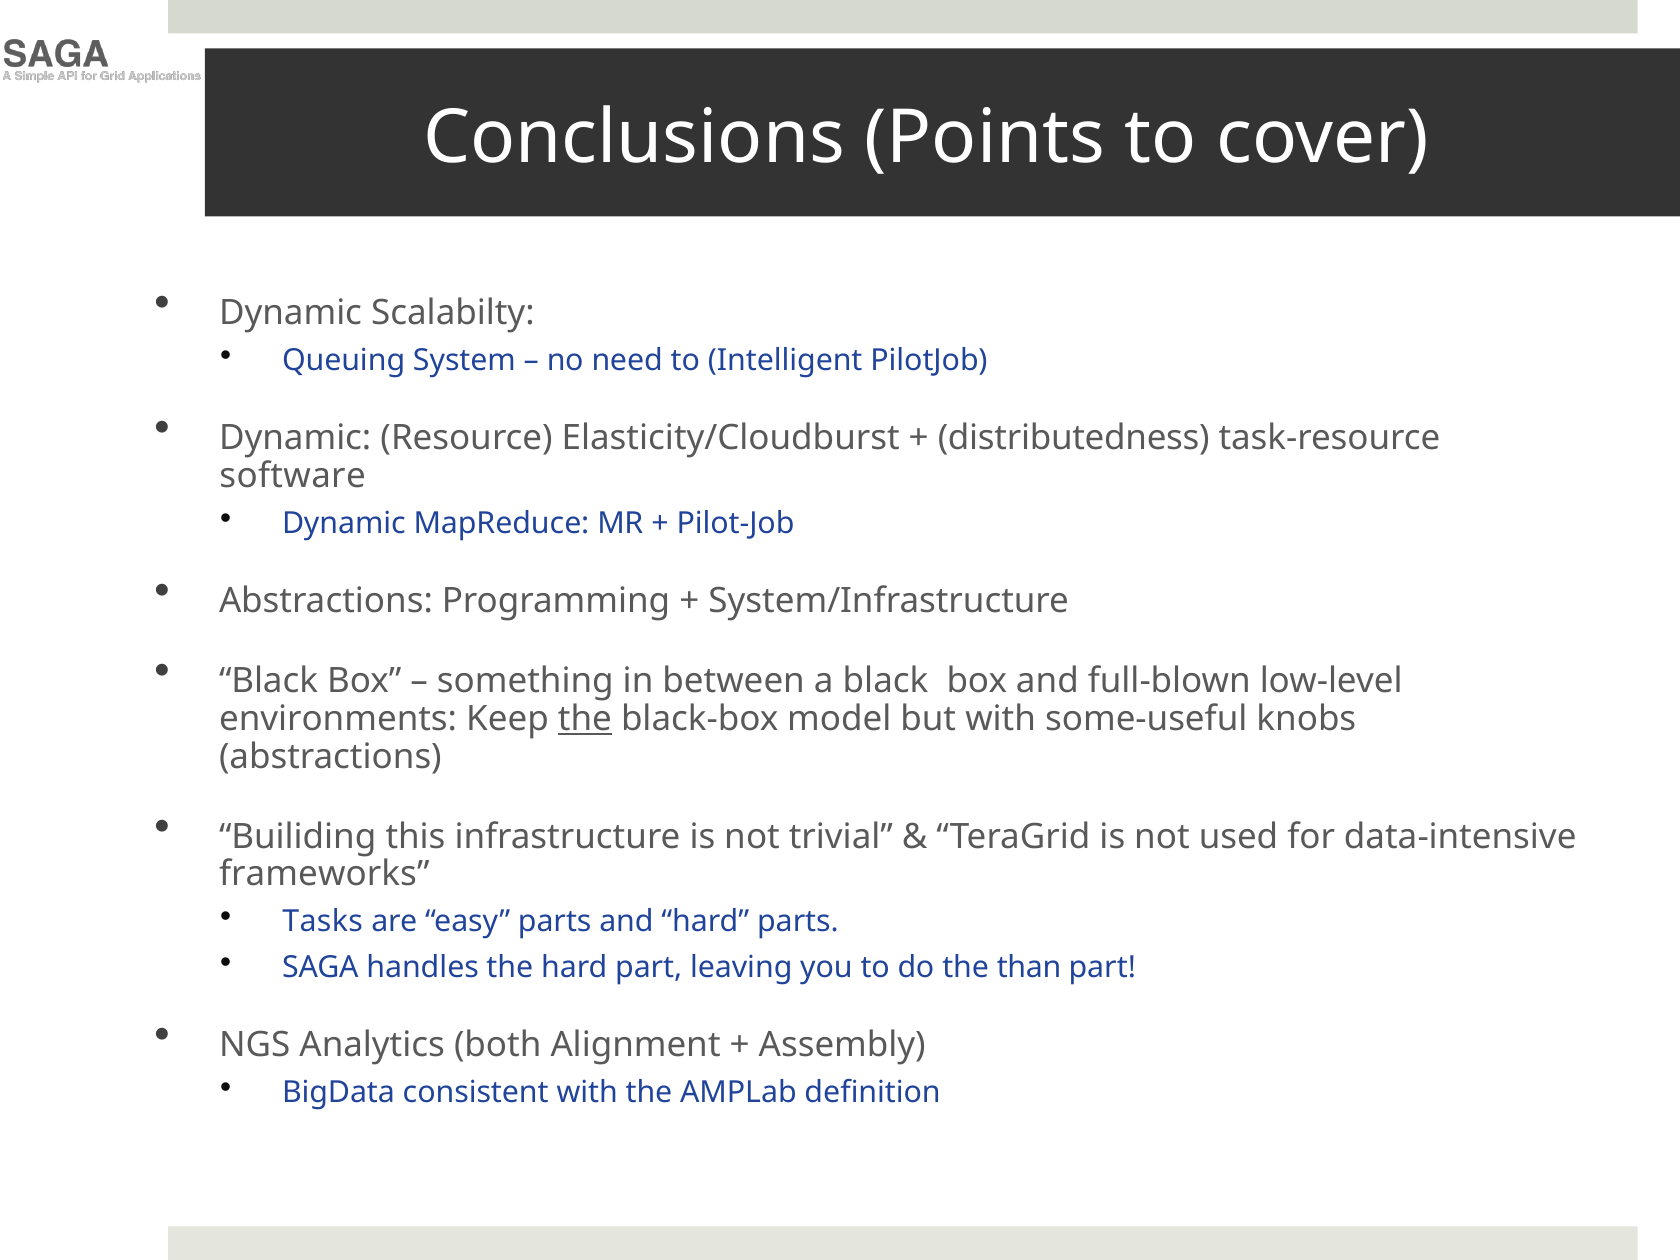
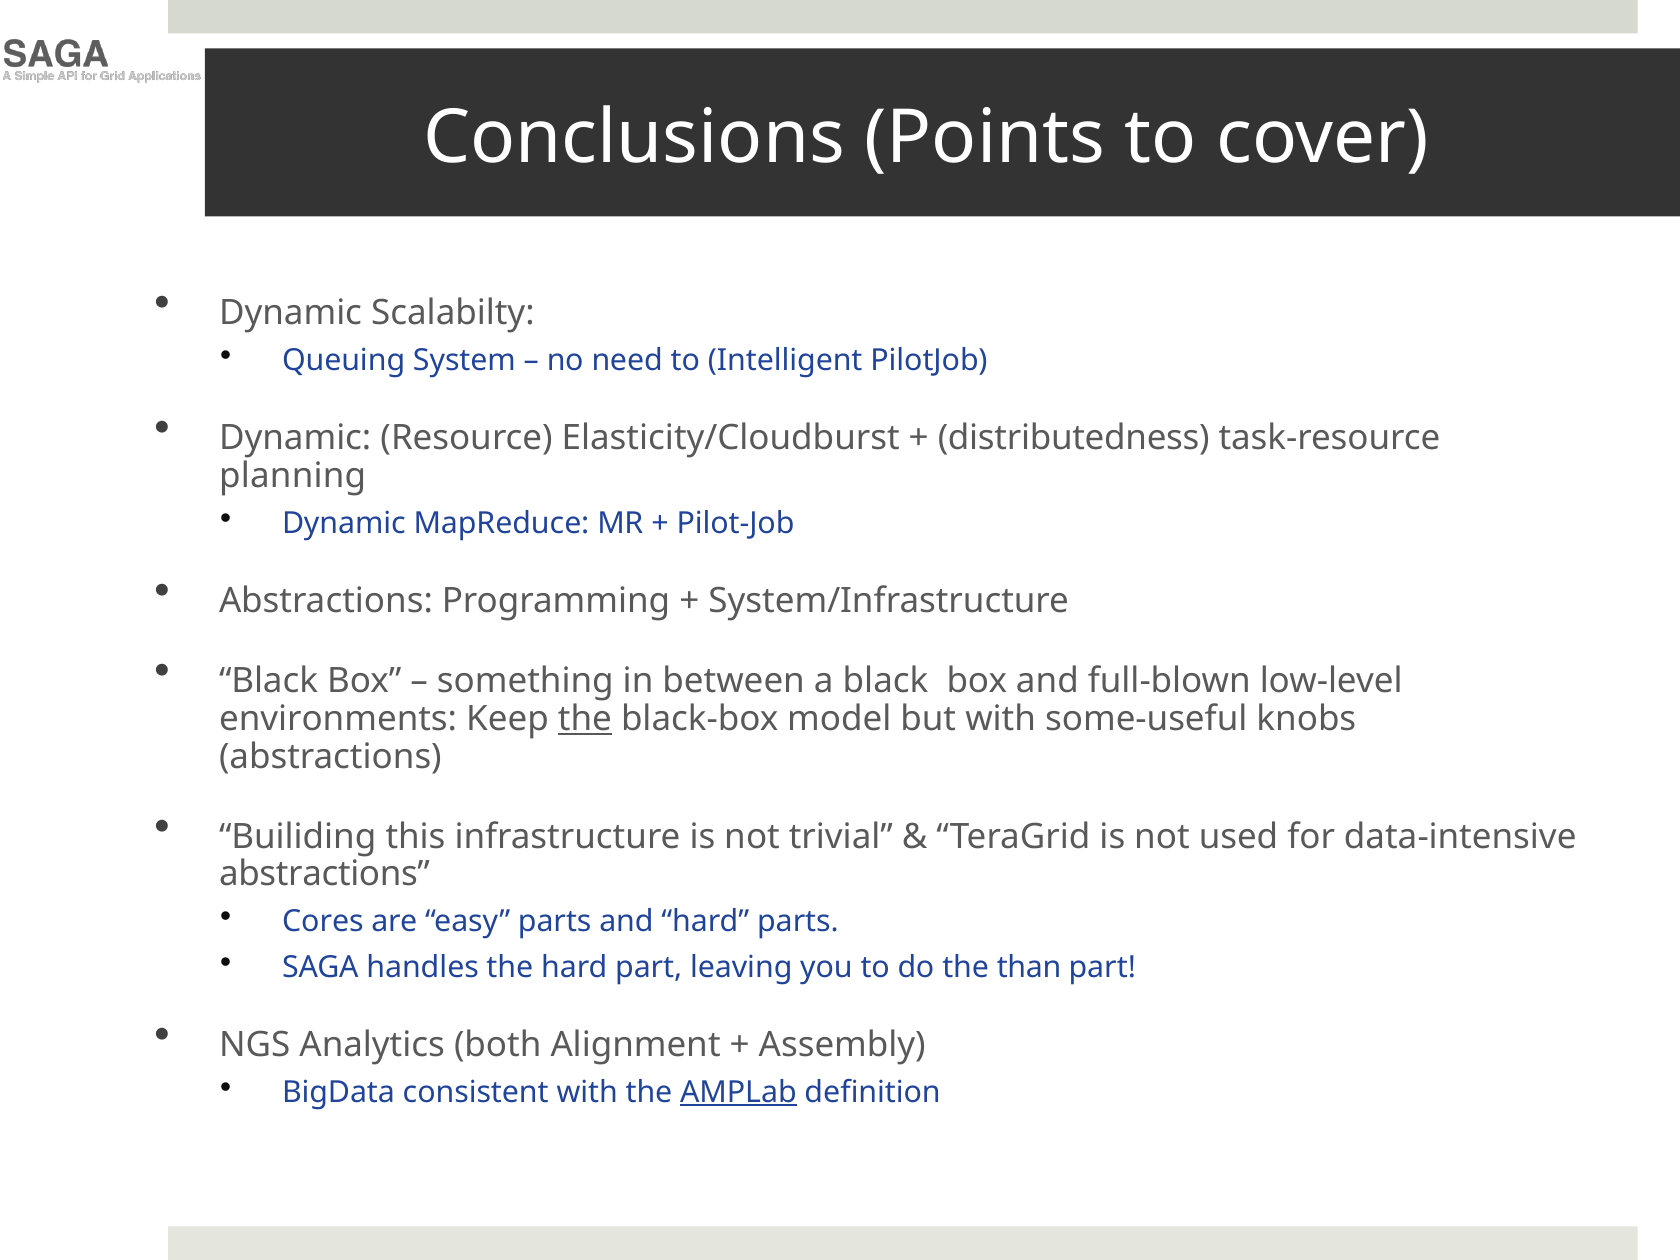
software: software -> planning (293, 476)
frameworks: frameworks -> abstractions (325, 874)
Tasks: Tasks -> Cores (323, 922)
AMPLab underline: none -> present (738, 1092)
